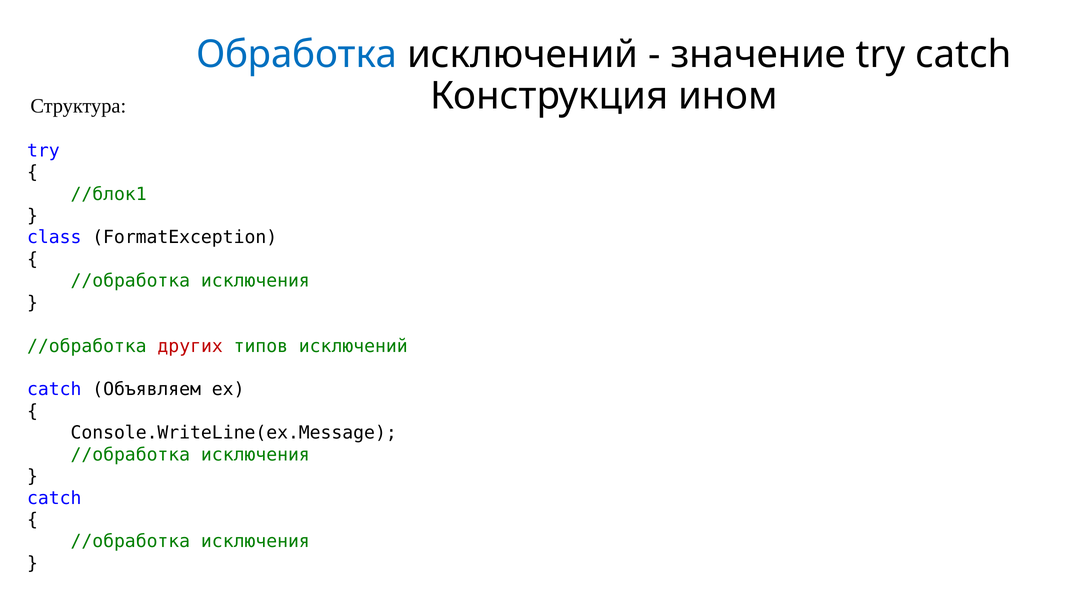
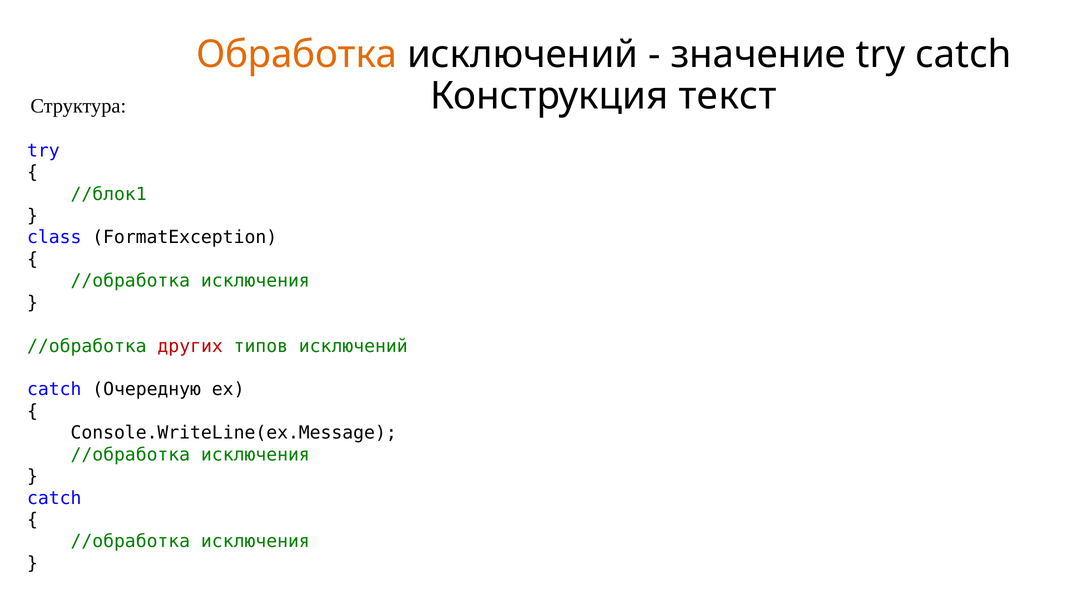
Обработка colour: blue -> orange (297, 54)
ином: ином -> текст (728, 96)
Объявляем: Объявляем -> Очередную (147, 390)
